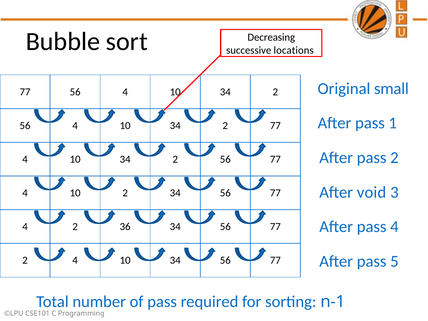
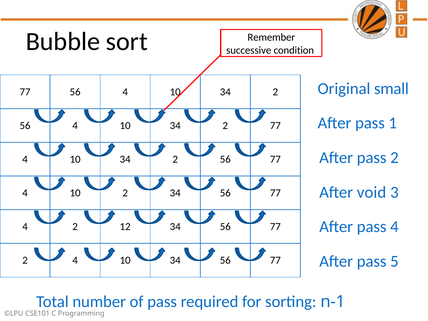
Decreasing: Decreasing -> Remember (271, 37)
locations: locations -> condition (294, 50)
36: 36 -> 12 (125, 227)
